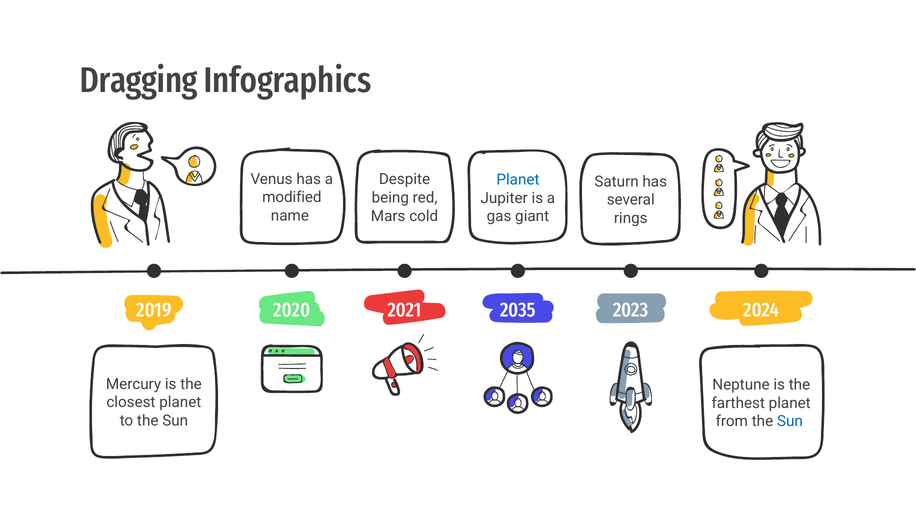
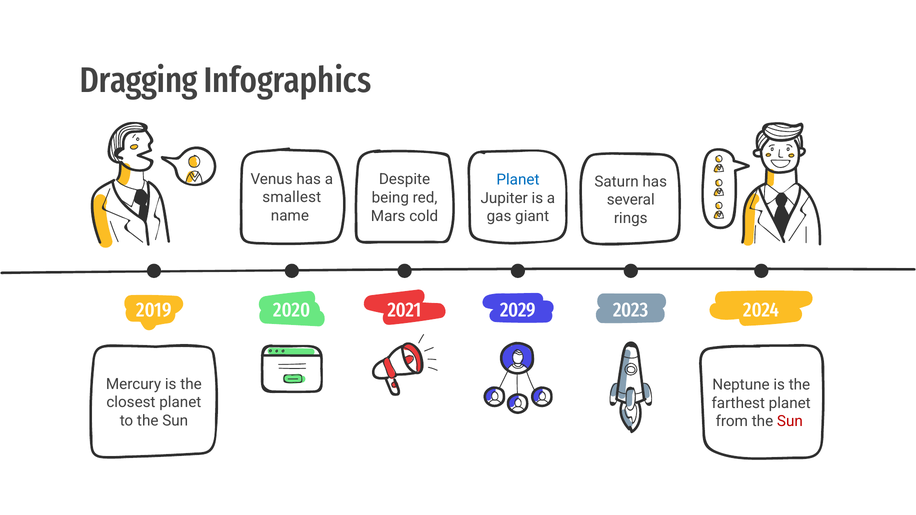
modified: modified -> smallest (292, 197)
2035: 2035 -> 2029 (518, 310)
Sun colour: blue -> red (790, 422)
